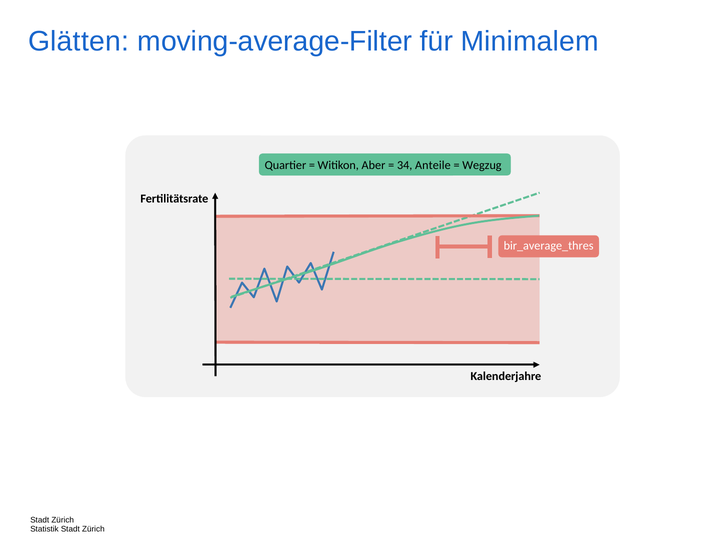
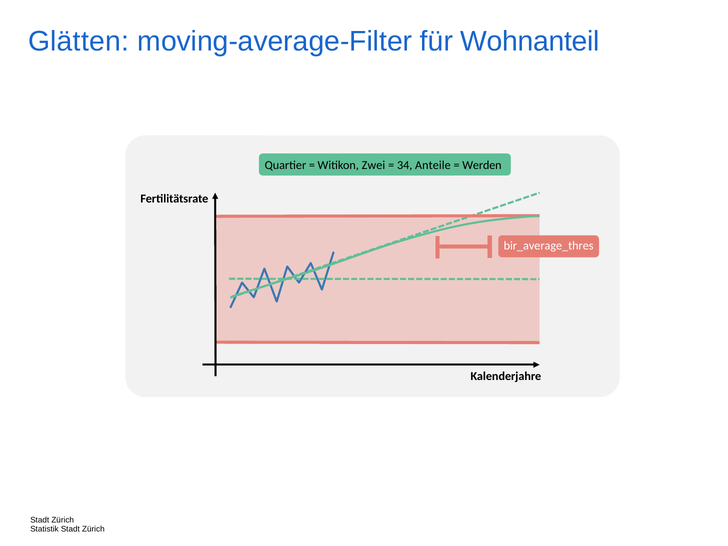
Minimalem: Minimalem -> Wohnanteil (530, 41)
Aber: Aber -> Zwei (373, 165)
Wegzug: Wegzug -> Werden (482, 165)
